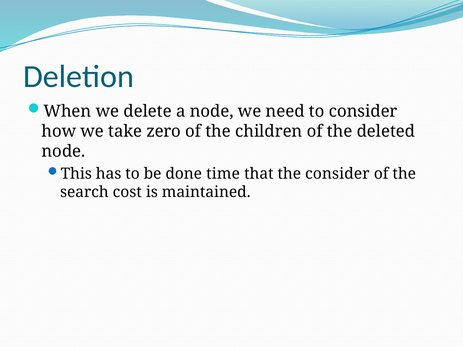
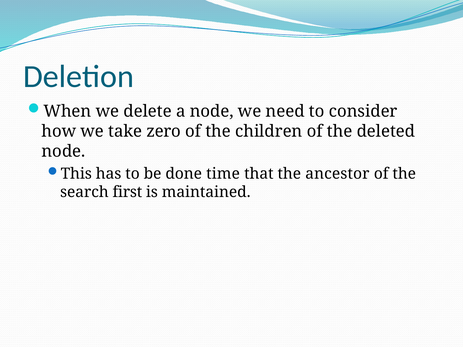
the consider: consider -> ancestor (337, 174)
cost: cost -> first (127, 192)
